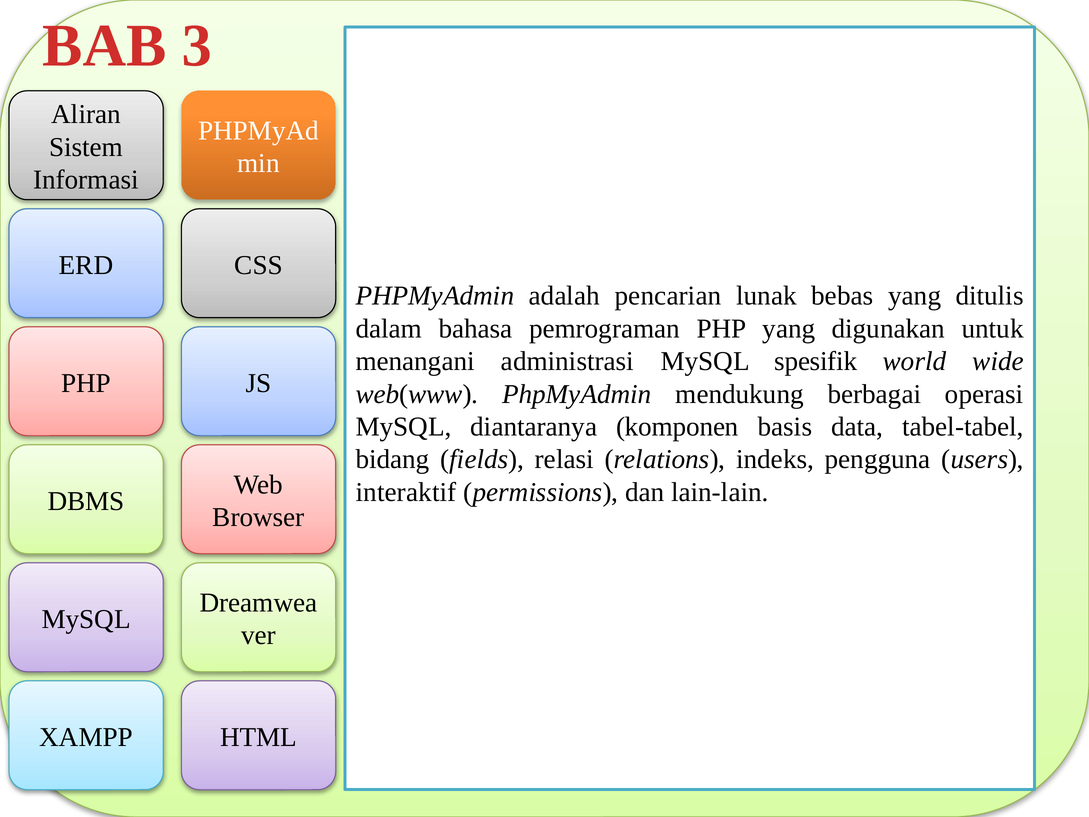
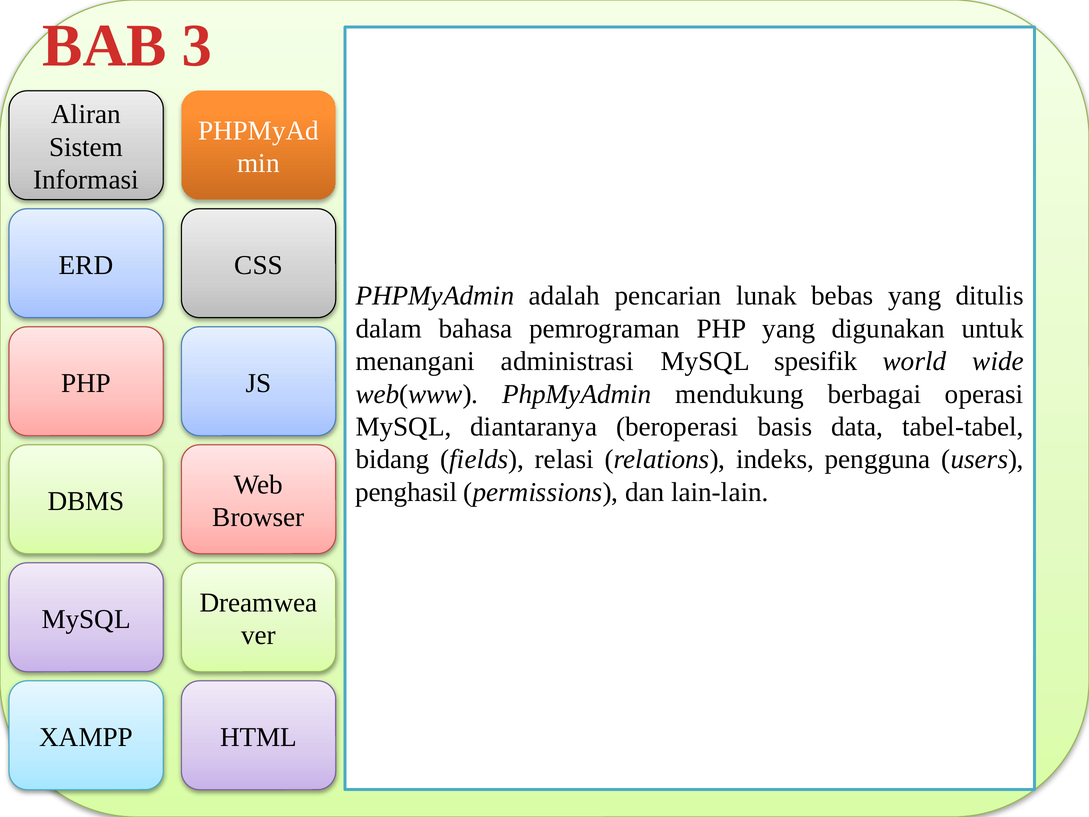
komponen: komponen -> beroperasi (677, 427)
interaktif: interaktif -> penghasil (406, 492)
